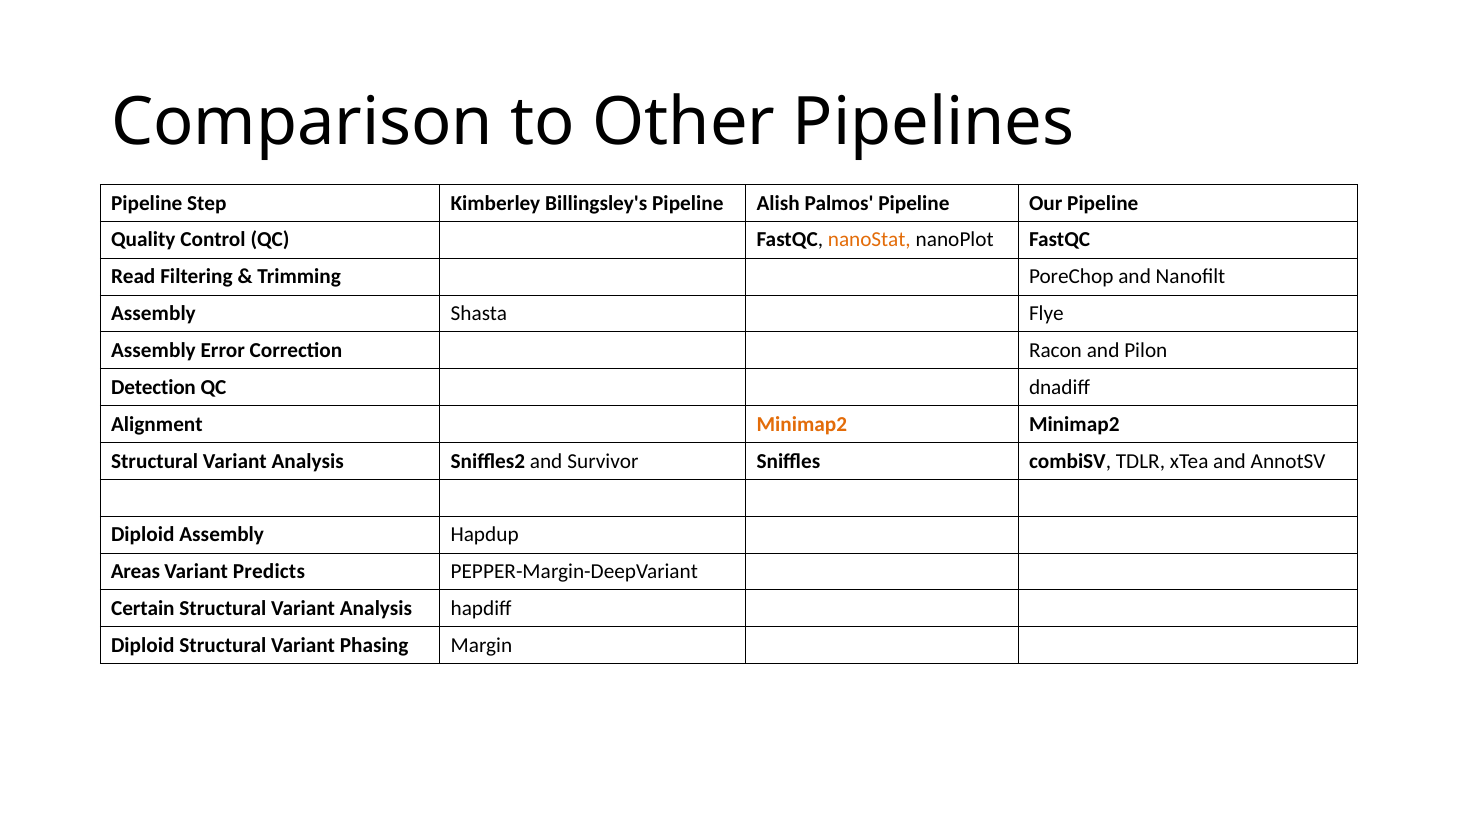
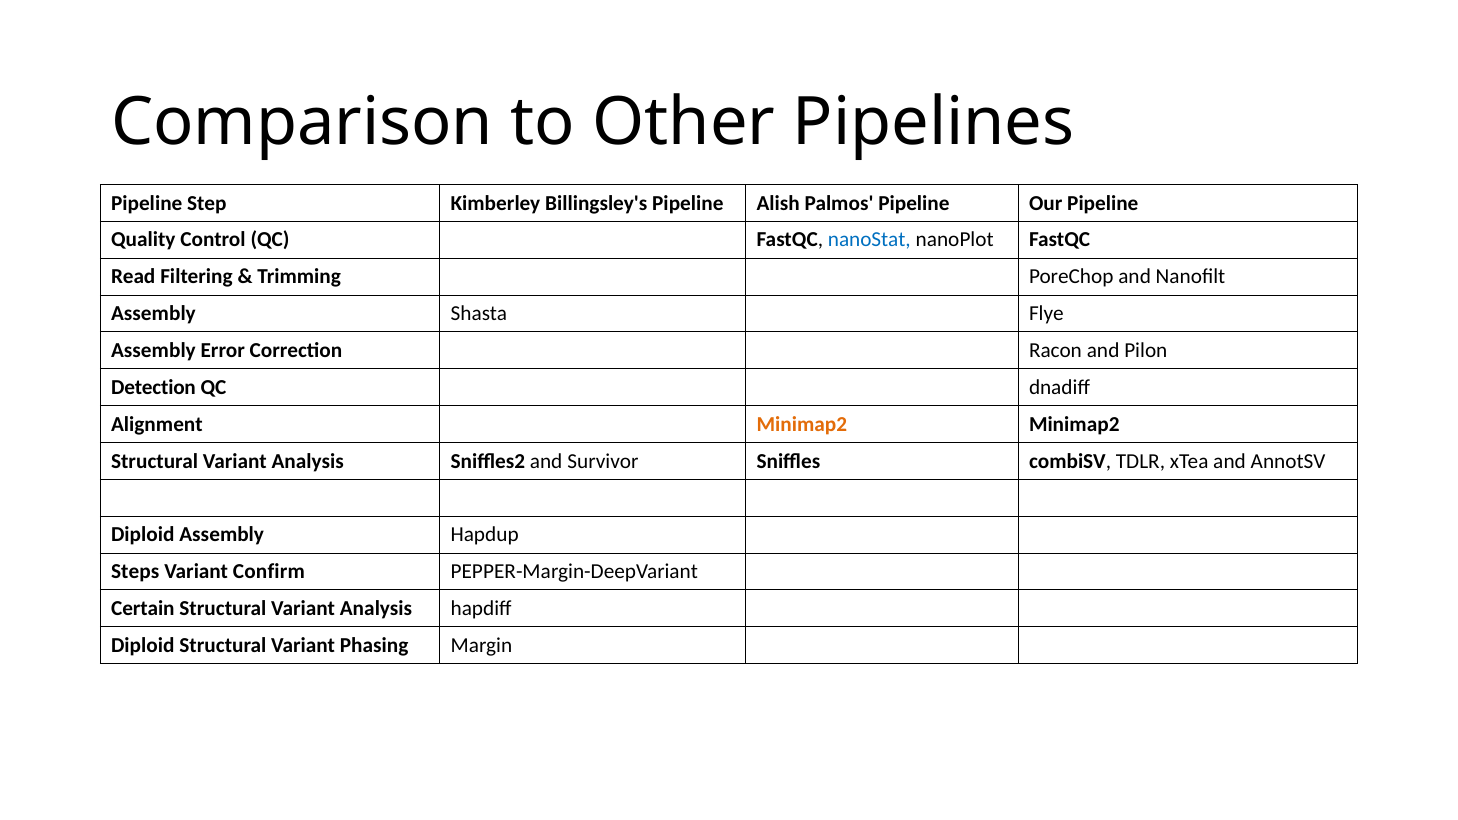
nanoStat colour: orange -> blue (869, 240)
Areas: Areas -> Steps (135, 572)
Predicts: Predicts -> Confirm (269, 572)
